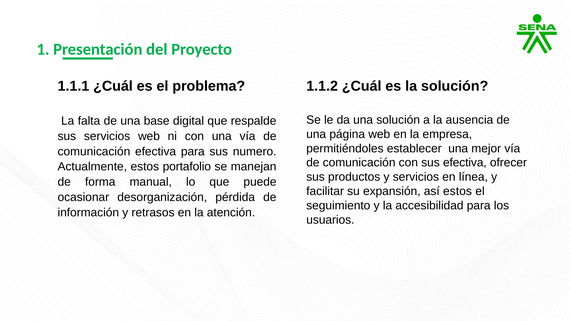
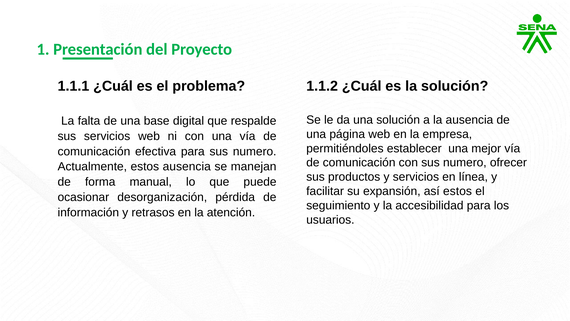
con sus efectiva: efectiva -> numero (465, 163)
estos portafolio: portafolio -> ausencia (187, 167)
